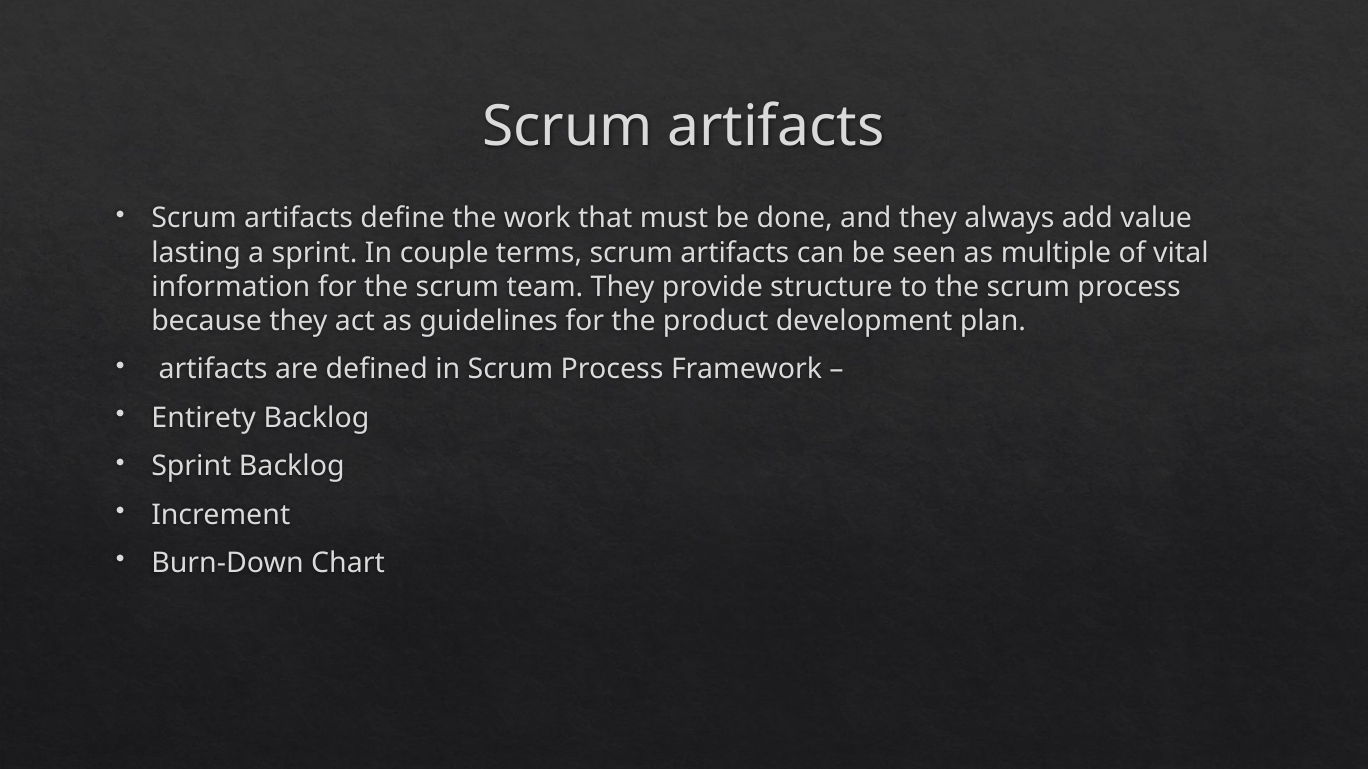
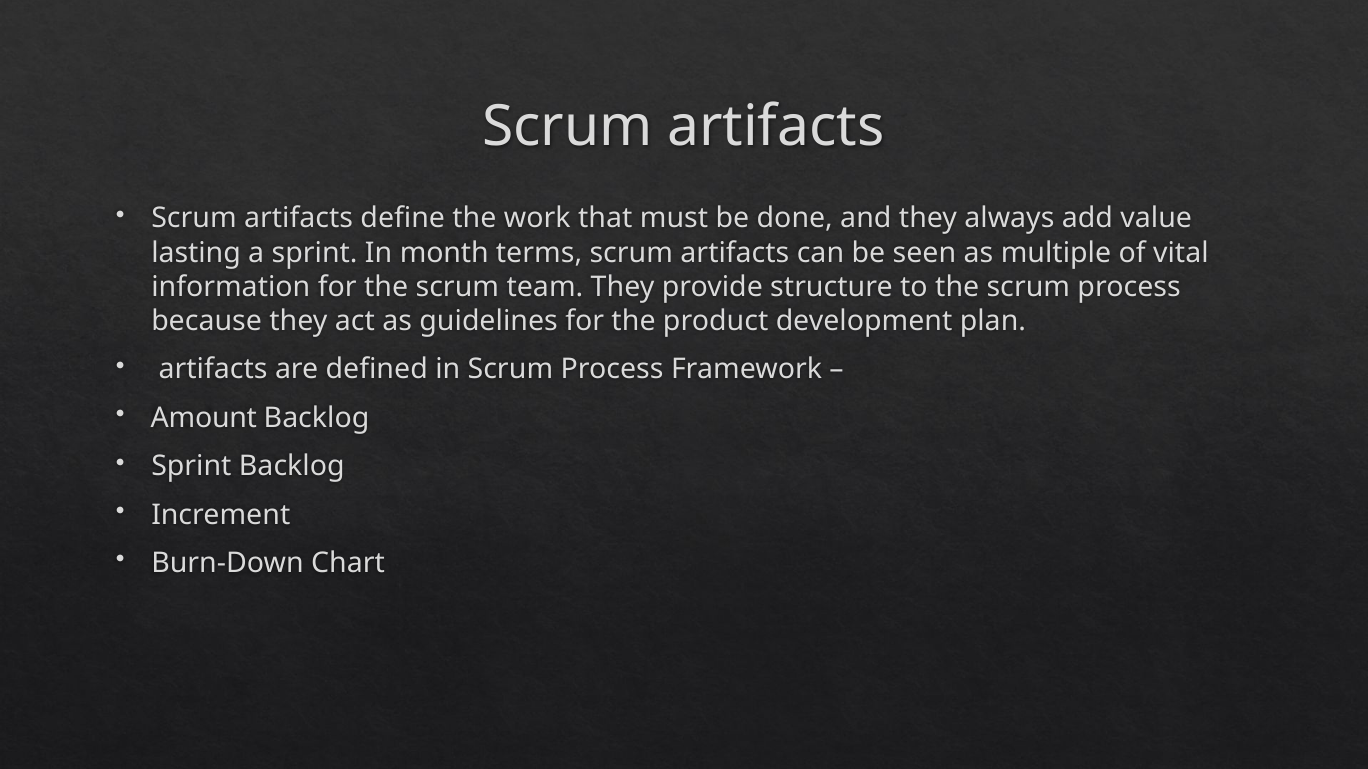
couple: couple -> month (444, 253)
Entirety: Entirety -> Amount (204, 418)
